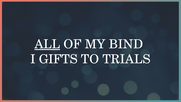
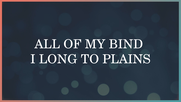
ALL underline: present -> none (47, 44)
GIFTS: GIFTS -> LONG (58, 59)
TRIALS: TRIALS -> PLAINS (127, 59)
